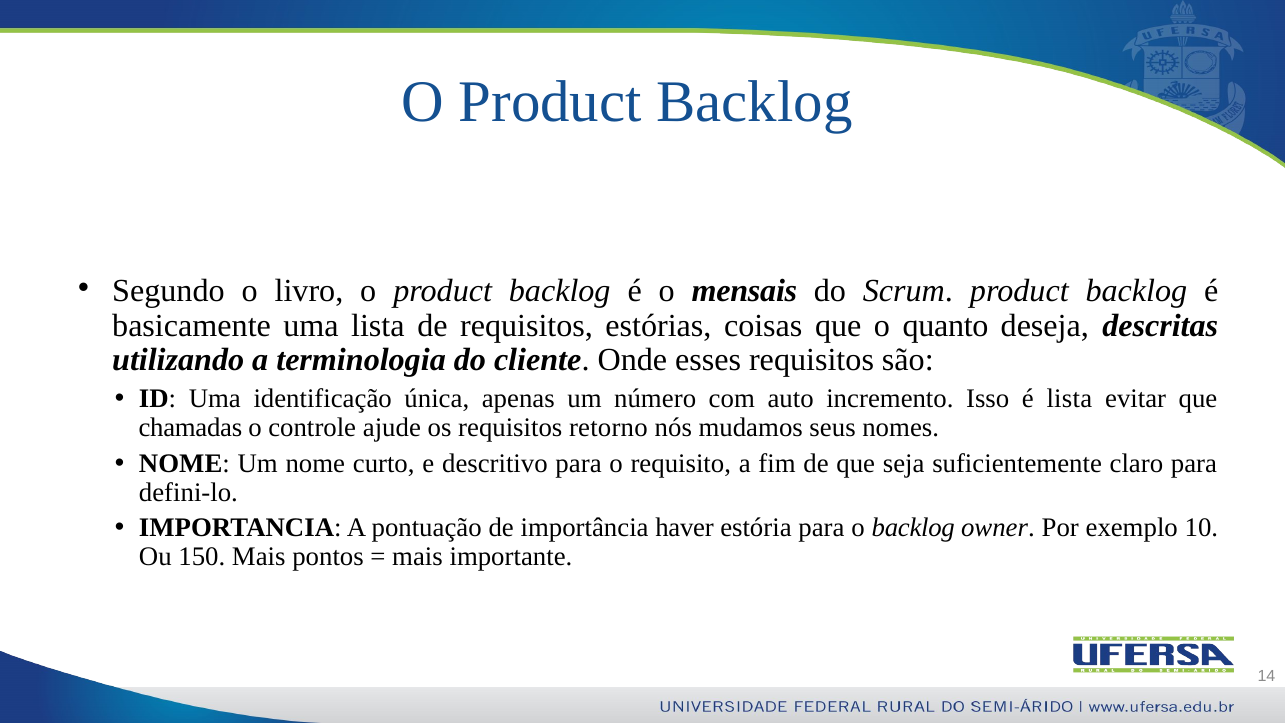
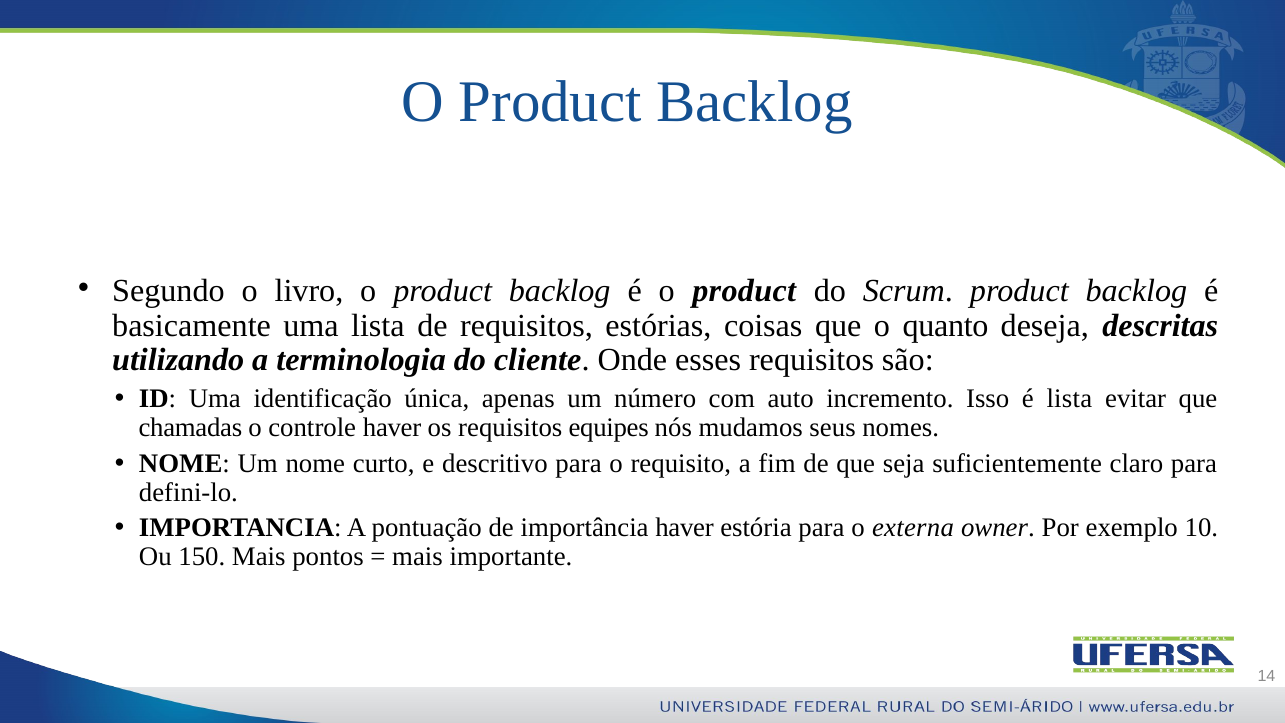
é o mensais: mensais -> product (744, 291)
controle ajude: ajude -> haver (392, 428)
retorno: retorno -> equipes (609, 428)
o backlog: backlog -> externa (913, 528)
